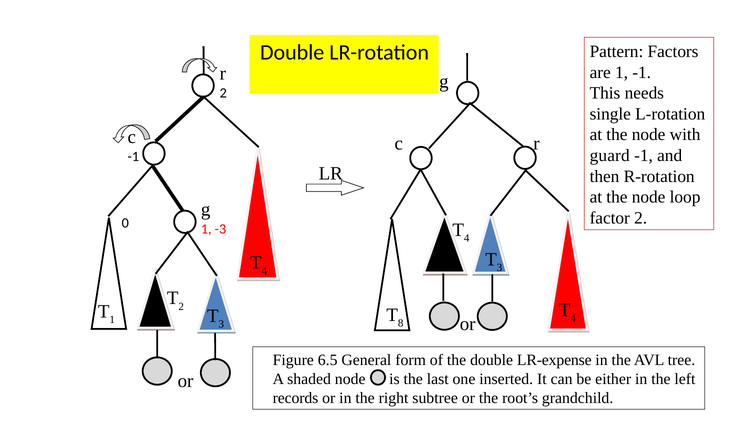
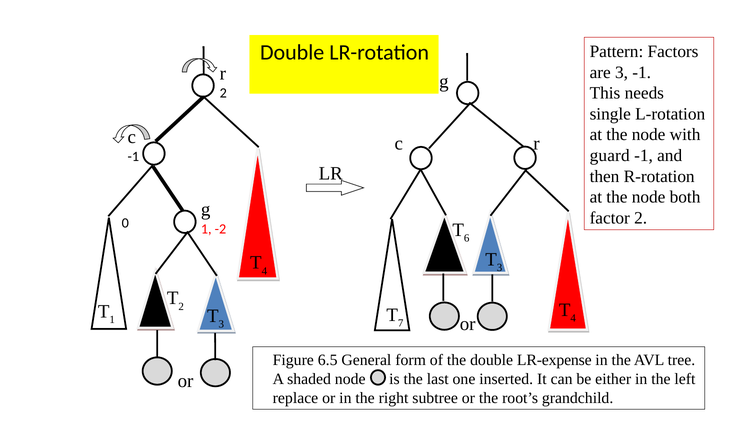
are 1: 1 -> 3 (622, 73)
loop: loop -> both (685, 197)
4: 4 -> 6 (467, 238)
-3: -3 -> -2 (220, 229)
8: 8 -> 7 (401, 323)
records: records -> replace (295, 398)
